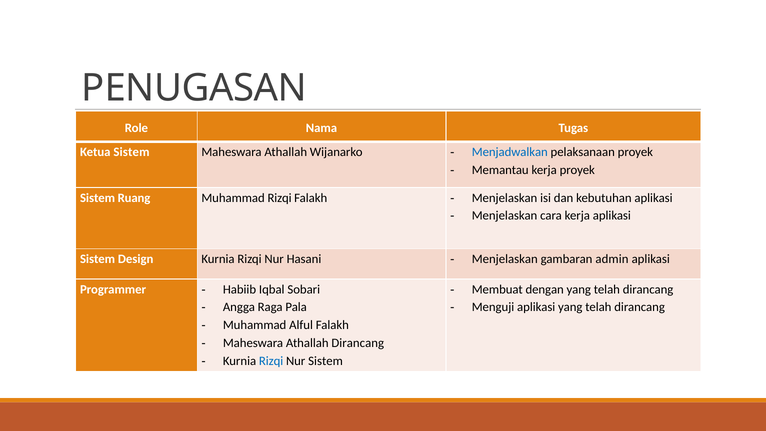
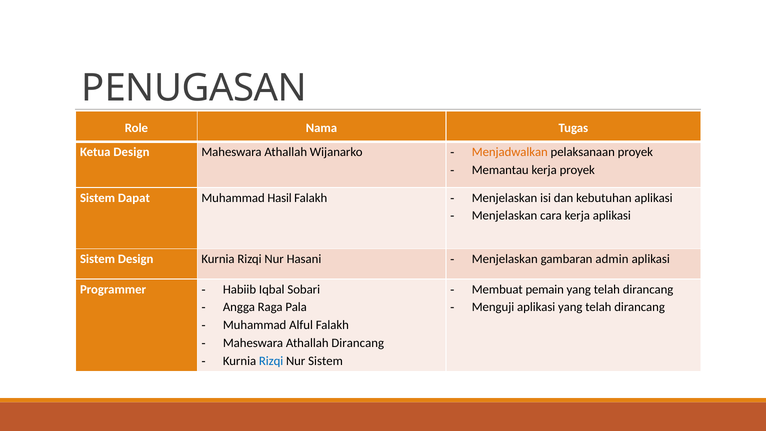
Ketua Sistem: Sistem -> Design (131, 152)
Menjadwalkan colour: blue -> orange (510, 152)
Ruang: Ruang -> Dapat (134, 198)
Muhammad Rizqi: Rizqi -> Hasil (280, 198)
dengan: dengan -> pemain (545, 289)
